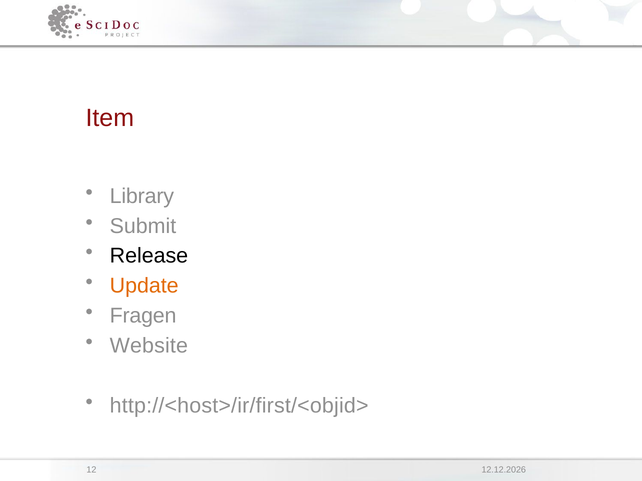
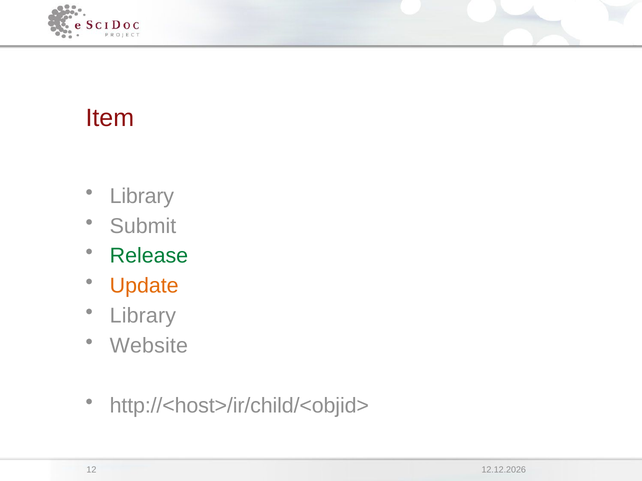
Release colour: black -> green (149, 256)
Fragen: Fragen -> Library (143, 316)
http://<host>/ir/first/<objid>: http://<host>/ir/first/<objid> -> http://<host>/ir/child/<objid> (239, 406)
